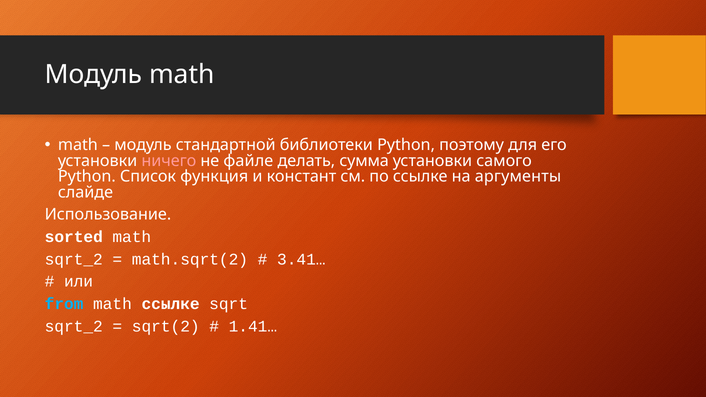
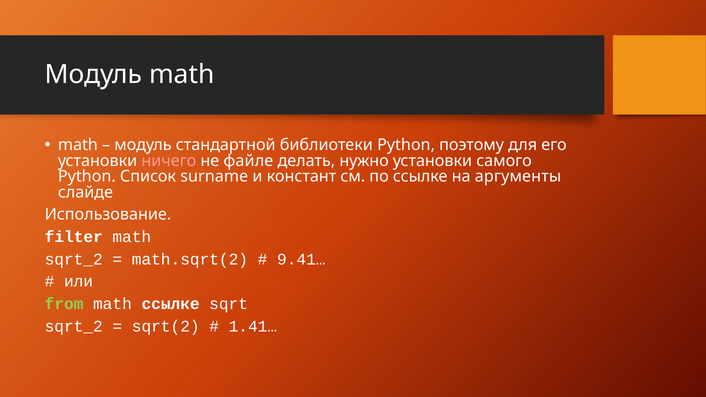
сумма: сумма -> нужно (364, 161)
функция: функция -> surname (214, 177)
sorted: sorted -> filter (74, 237)
3.41…: 3.41… -> 9.41… (301, 259)
from colour: light blue -> light green (64, 304)
